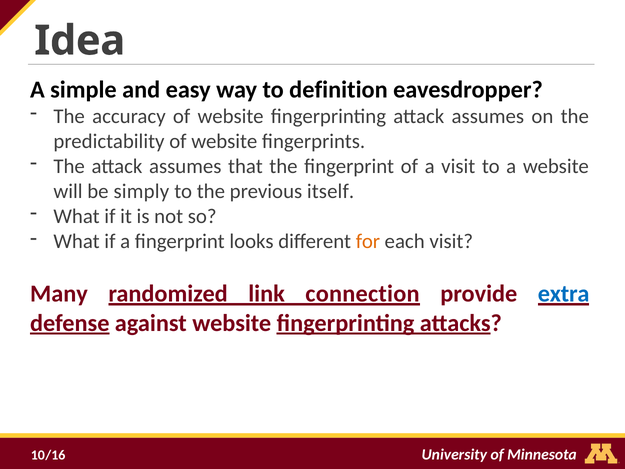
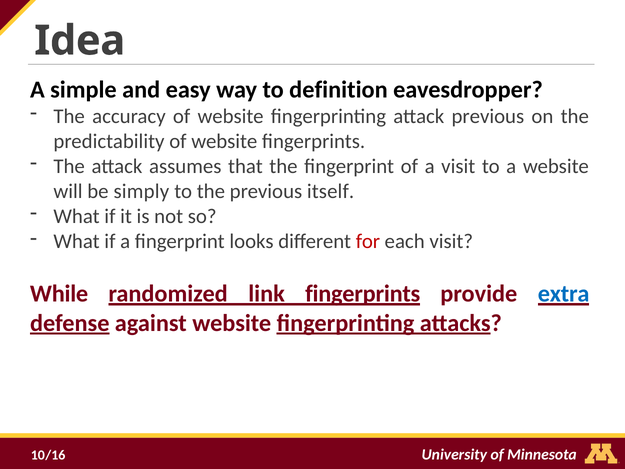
fingerprinting attack assumes: assumes -> previous (488, 116)
for colour: orange -> red (368, 241)
Many: Many -> While (59, 294)
link connection: connection -> fingerprints (363, 294)
